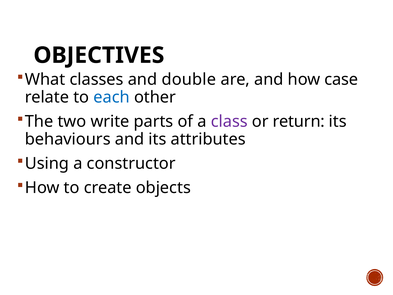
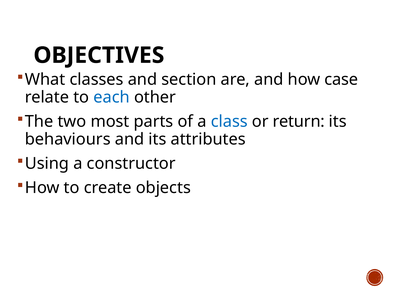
double: double -> section (189, 79)
write: write -> most (110, 121)
class colour: purple -> blue (229, 121)
